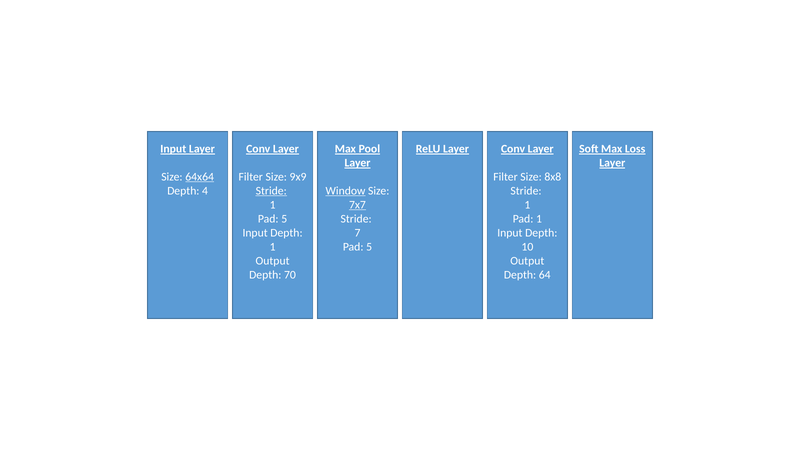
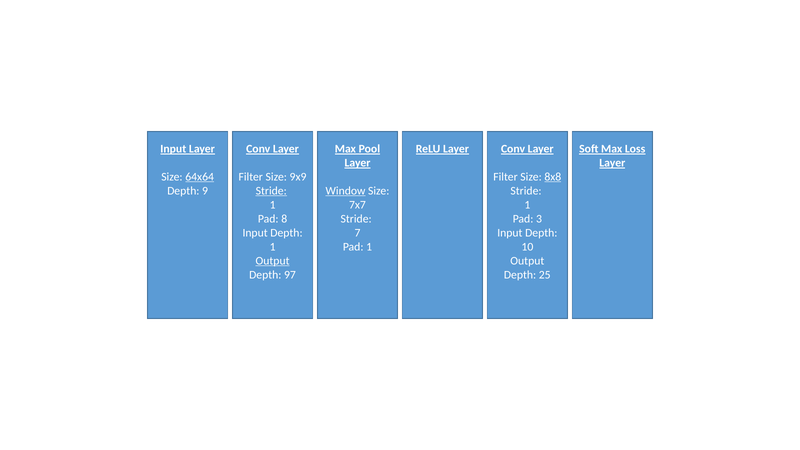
8x8 underline: none -> present (553, 177)
4: 4 -> 9 (205, 191)
7x7 underline: present -> none (357, 205)
5: 5 -> 8 (284, 219)
Pad 1: 1 -> 3 (539, 219)
5: 5 -> 1 (369, 247)
Output underline: none -> present (273, 261)
70: 70 -> 97 (290, 275)
64: 64 -> 25 (545, 275)
